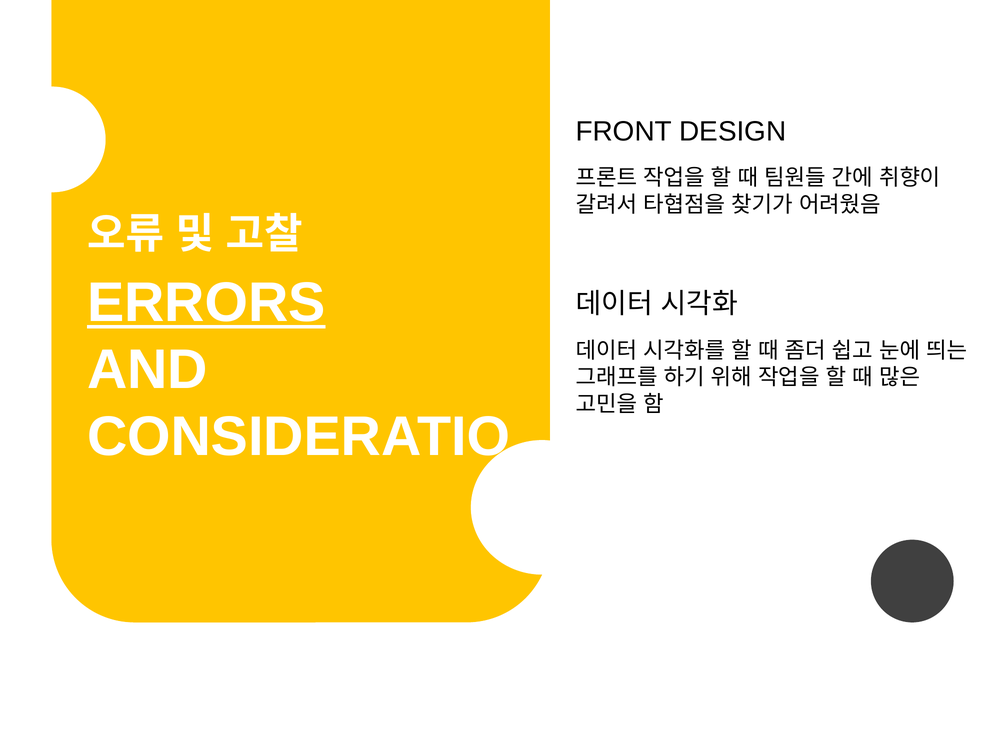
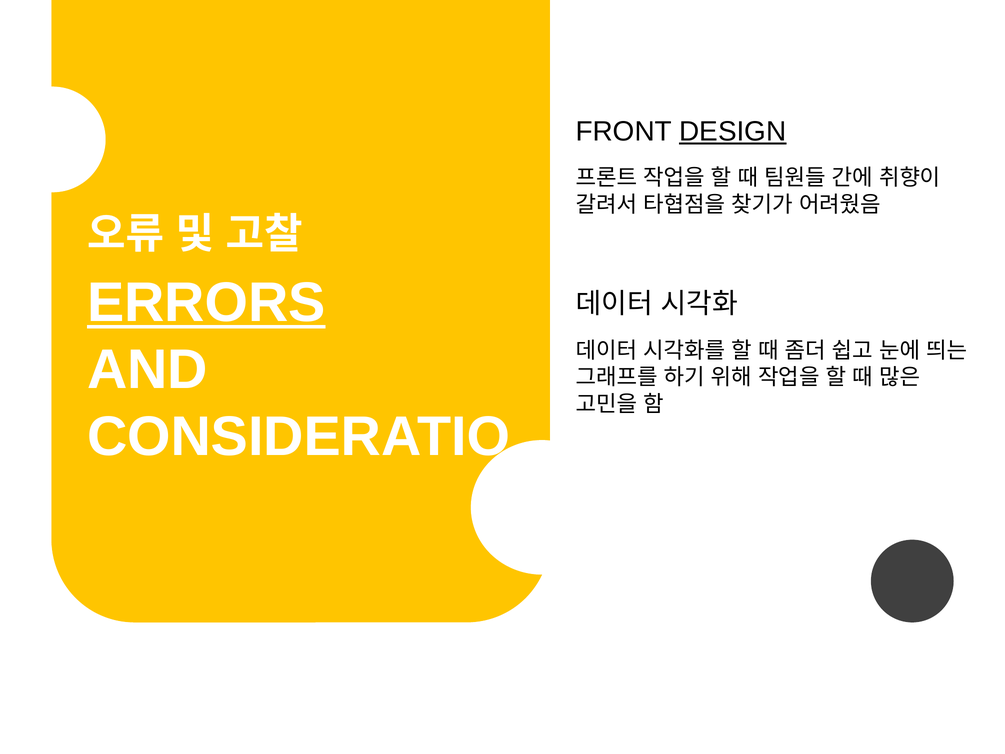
DESIGN underline: none -> present (733, 131)
